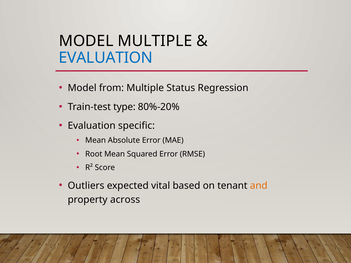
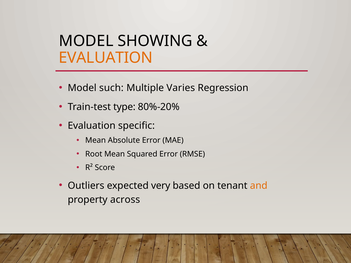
MODEL MULTIPLE: MULTIPLE -> SHOWING (155, 41)
EVALUATION colour: blue -> orange (106, 58)
from: from -> such (111, 88)
Status: Status -> Varies (181, 88)
vital: vital -> very (161, 186)
